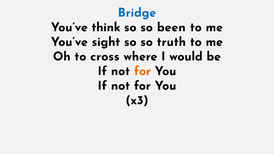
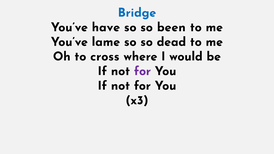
think: think -> have (106, 27)
sight: sight -> lame (106, 42)
truth: truth -> dead (171, 42)
for colour: orange -> purple (142, 71)
